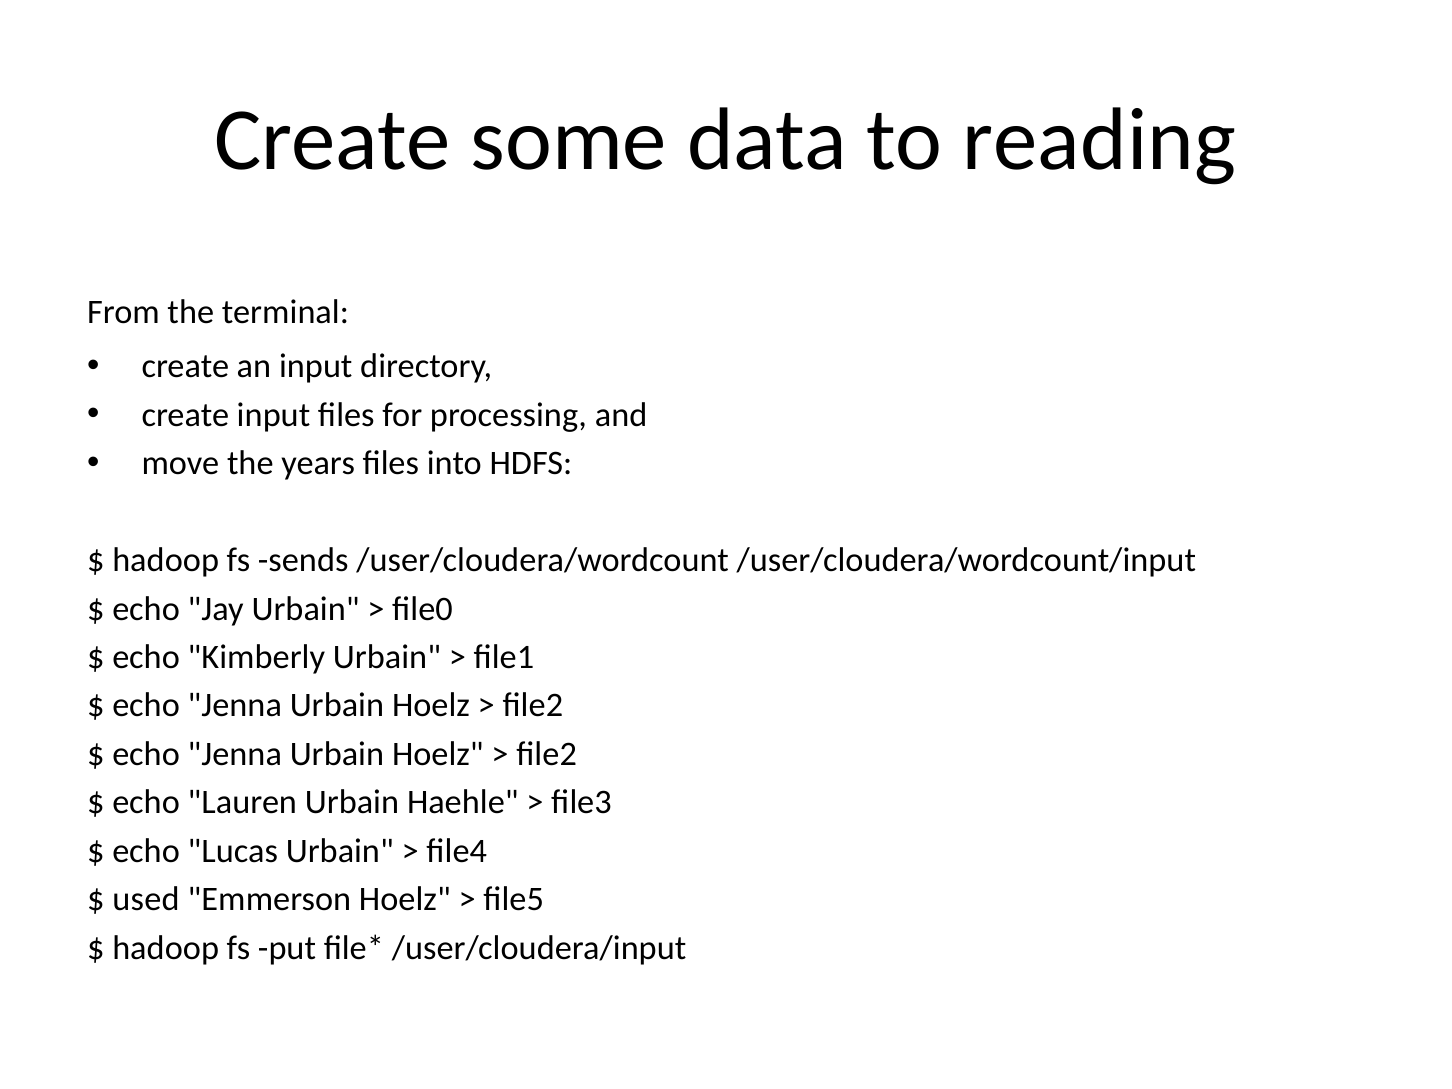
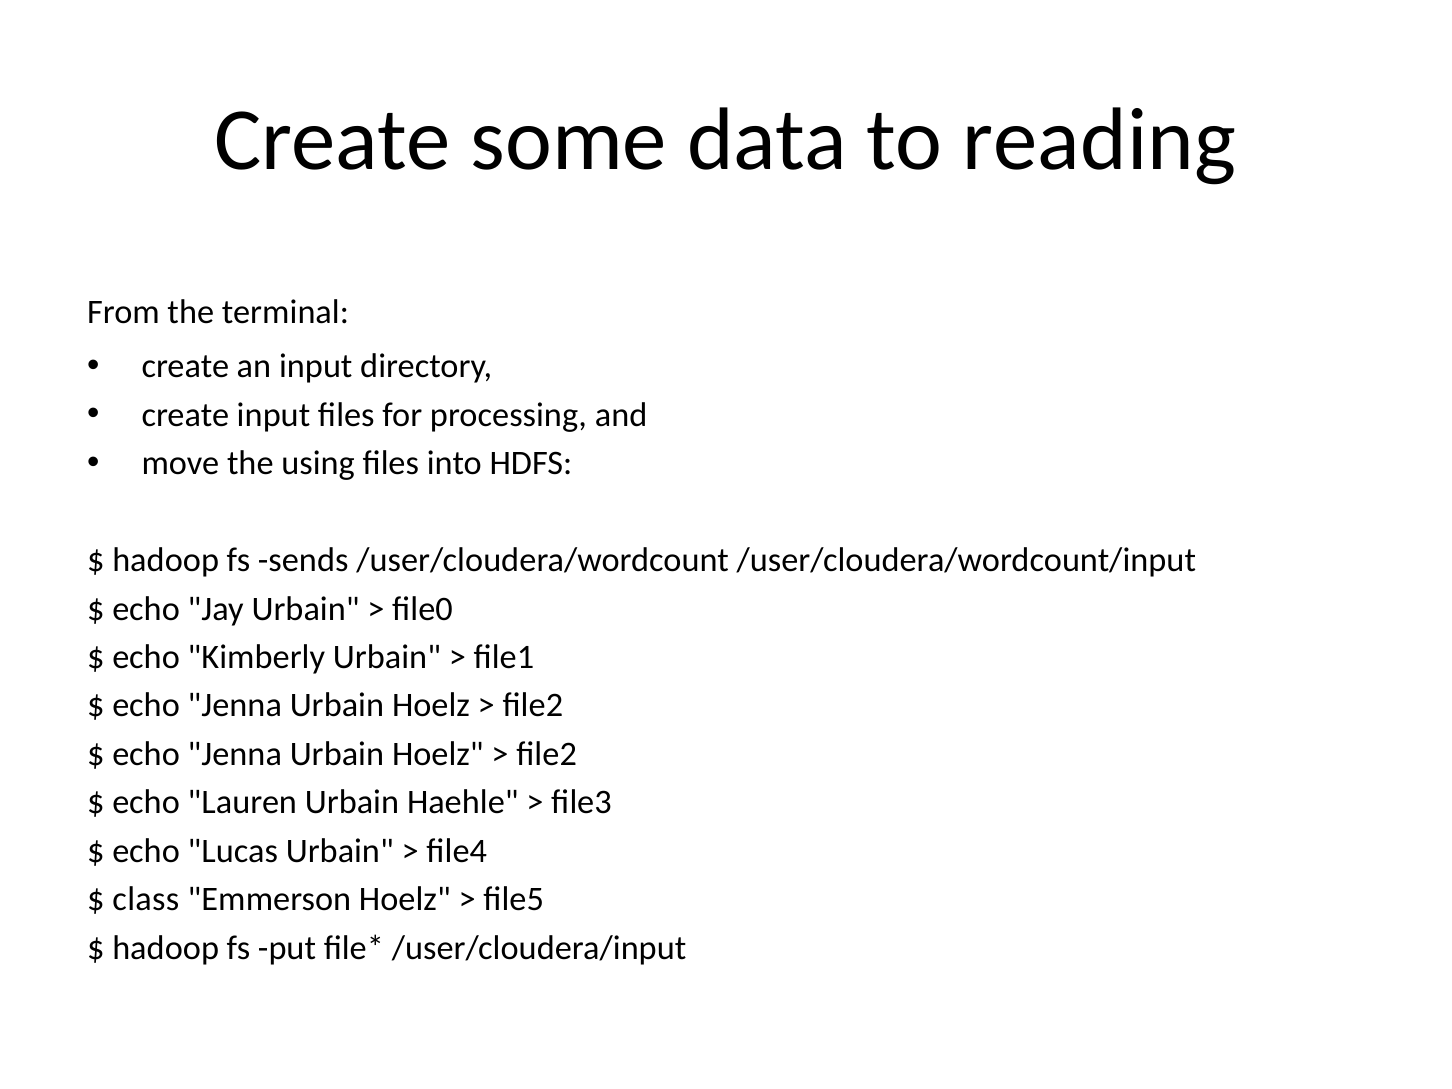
years: years -> using (318, 463)
used: used -> class (146, 899)
